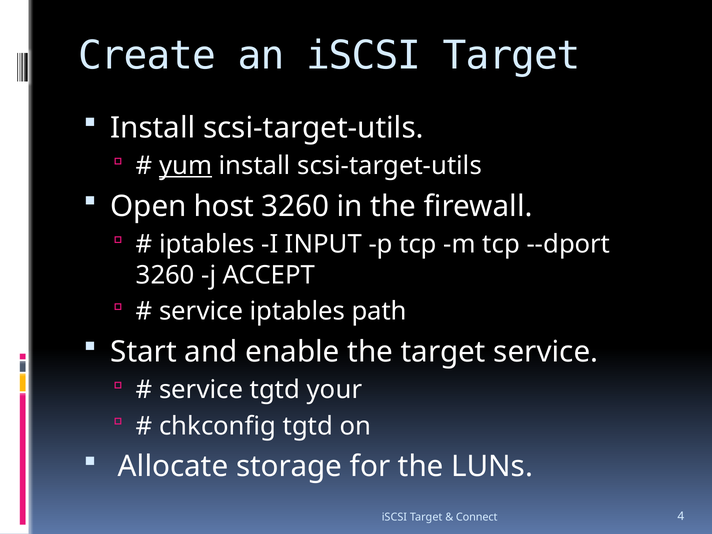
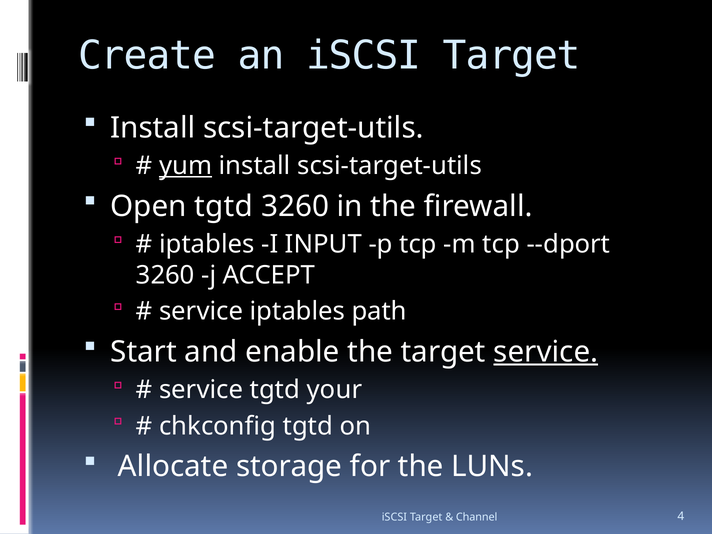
Open host: host -> tgtd (224, 206)
service underline: none -> present (546, 352)
Connect: Connect -> Channel (477, 517)
